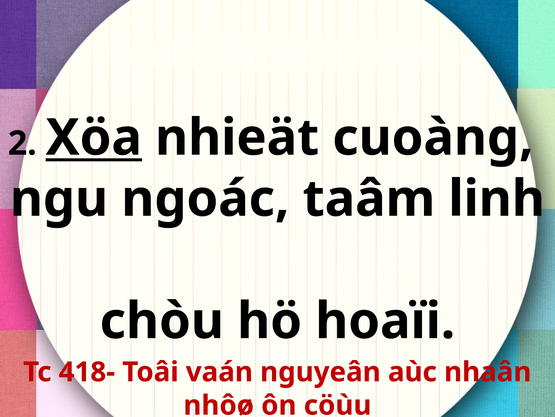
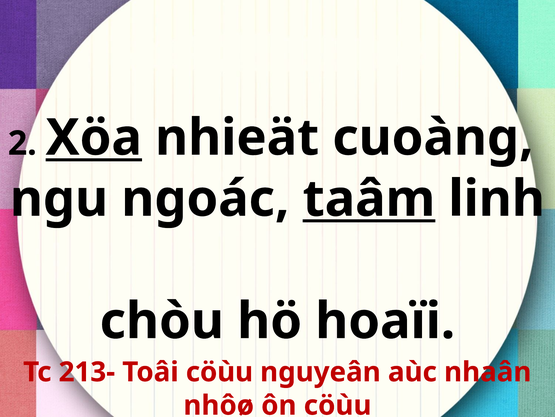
taâm underline: none -> present (369, 199)
418-: 418- -> 213- (87, 371)
Toâi vaán: vaán -> cöùu (219, 371)
